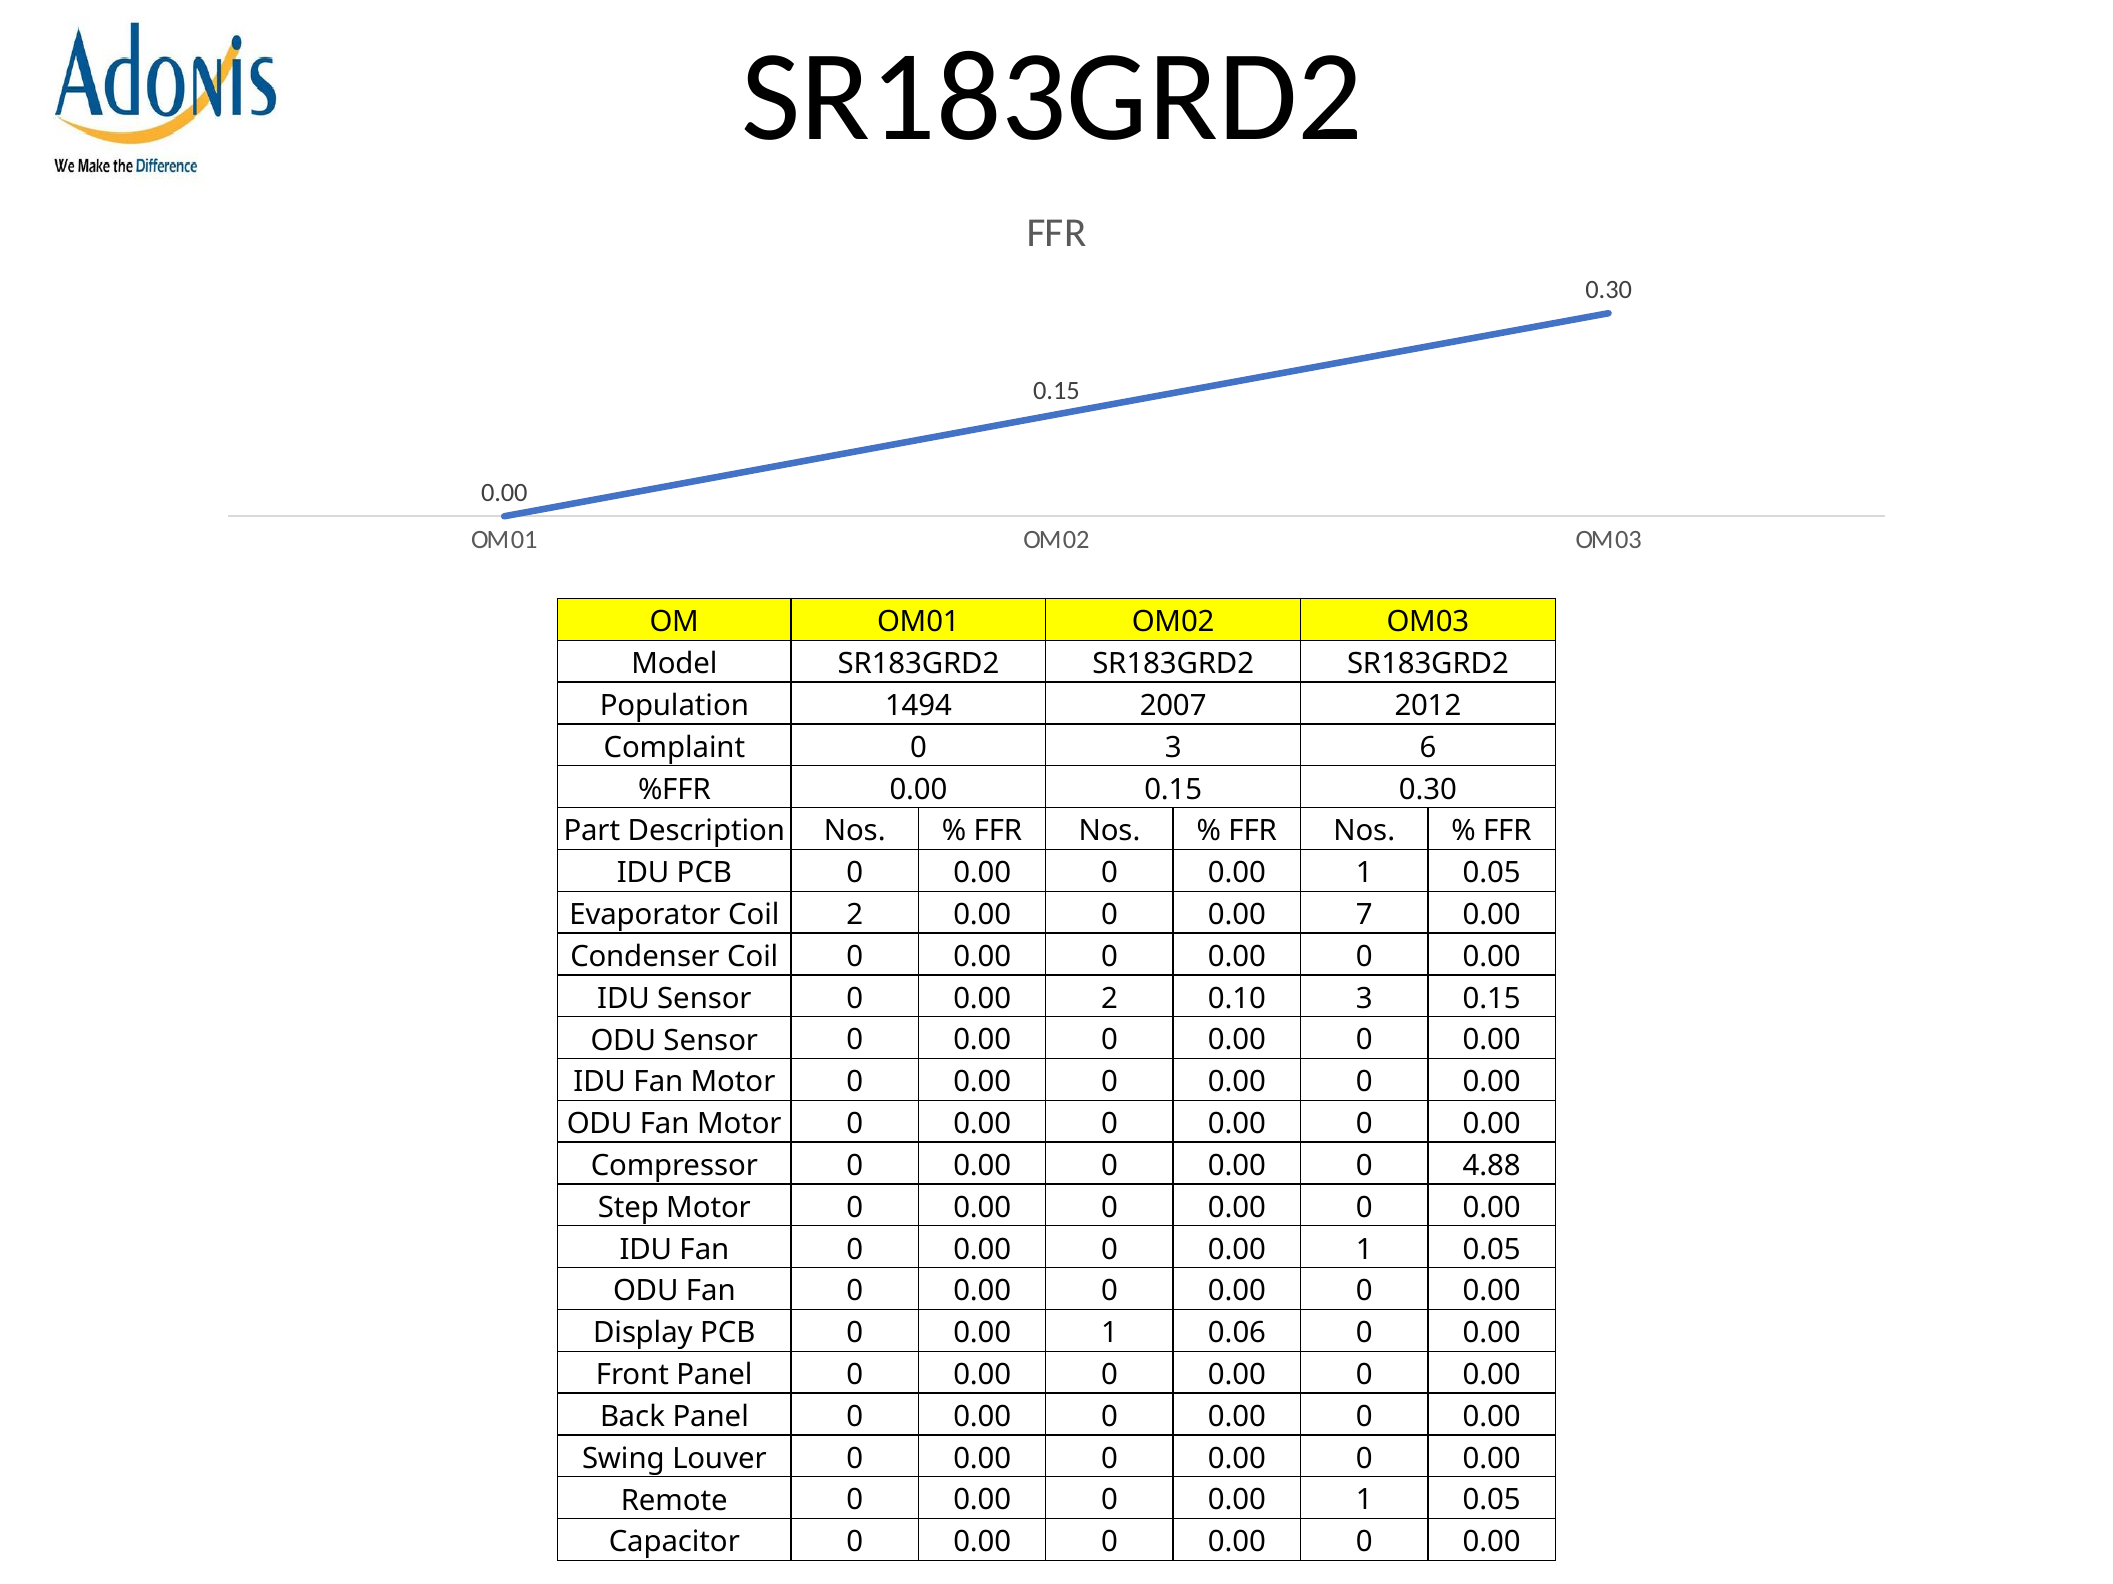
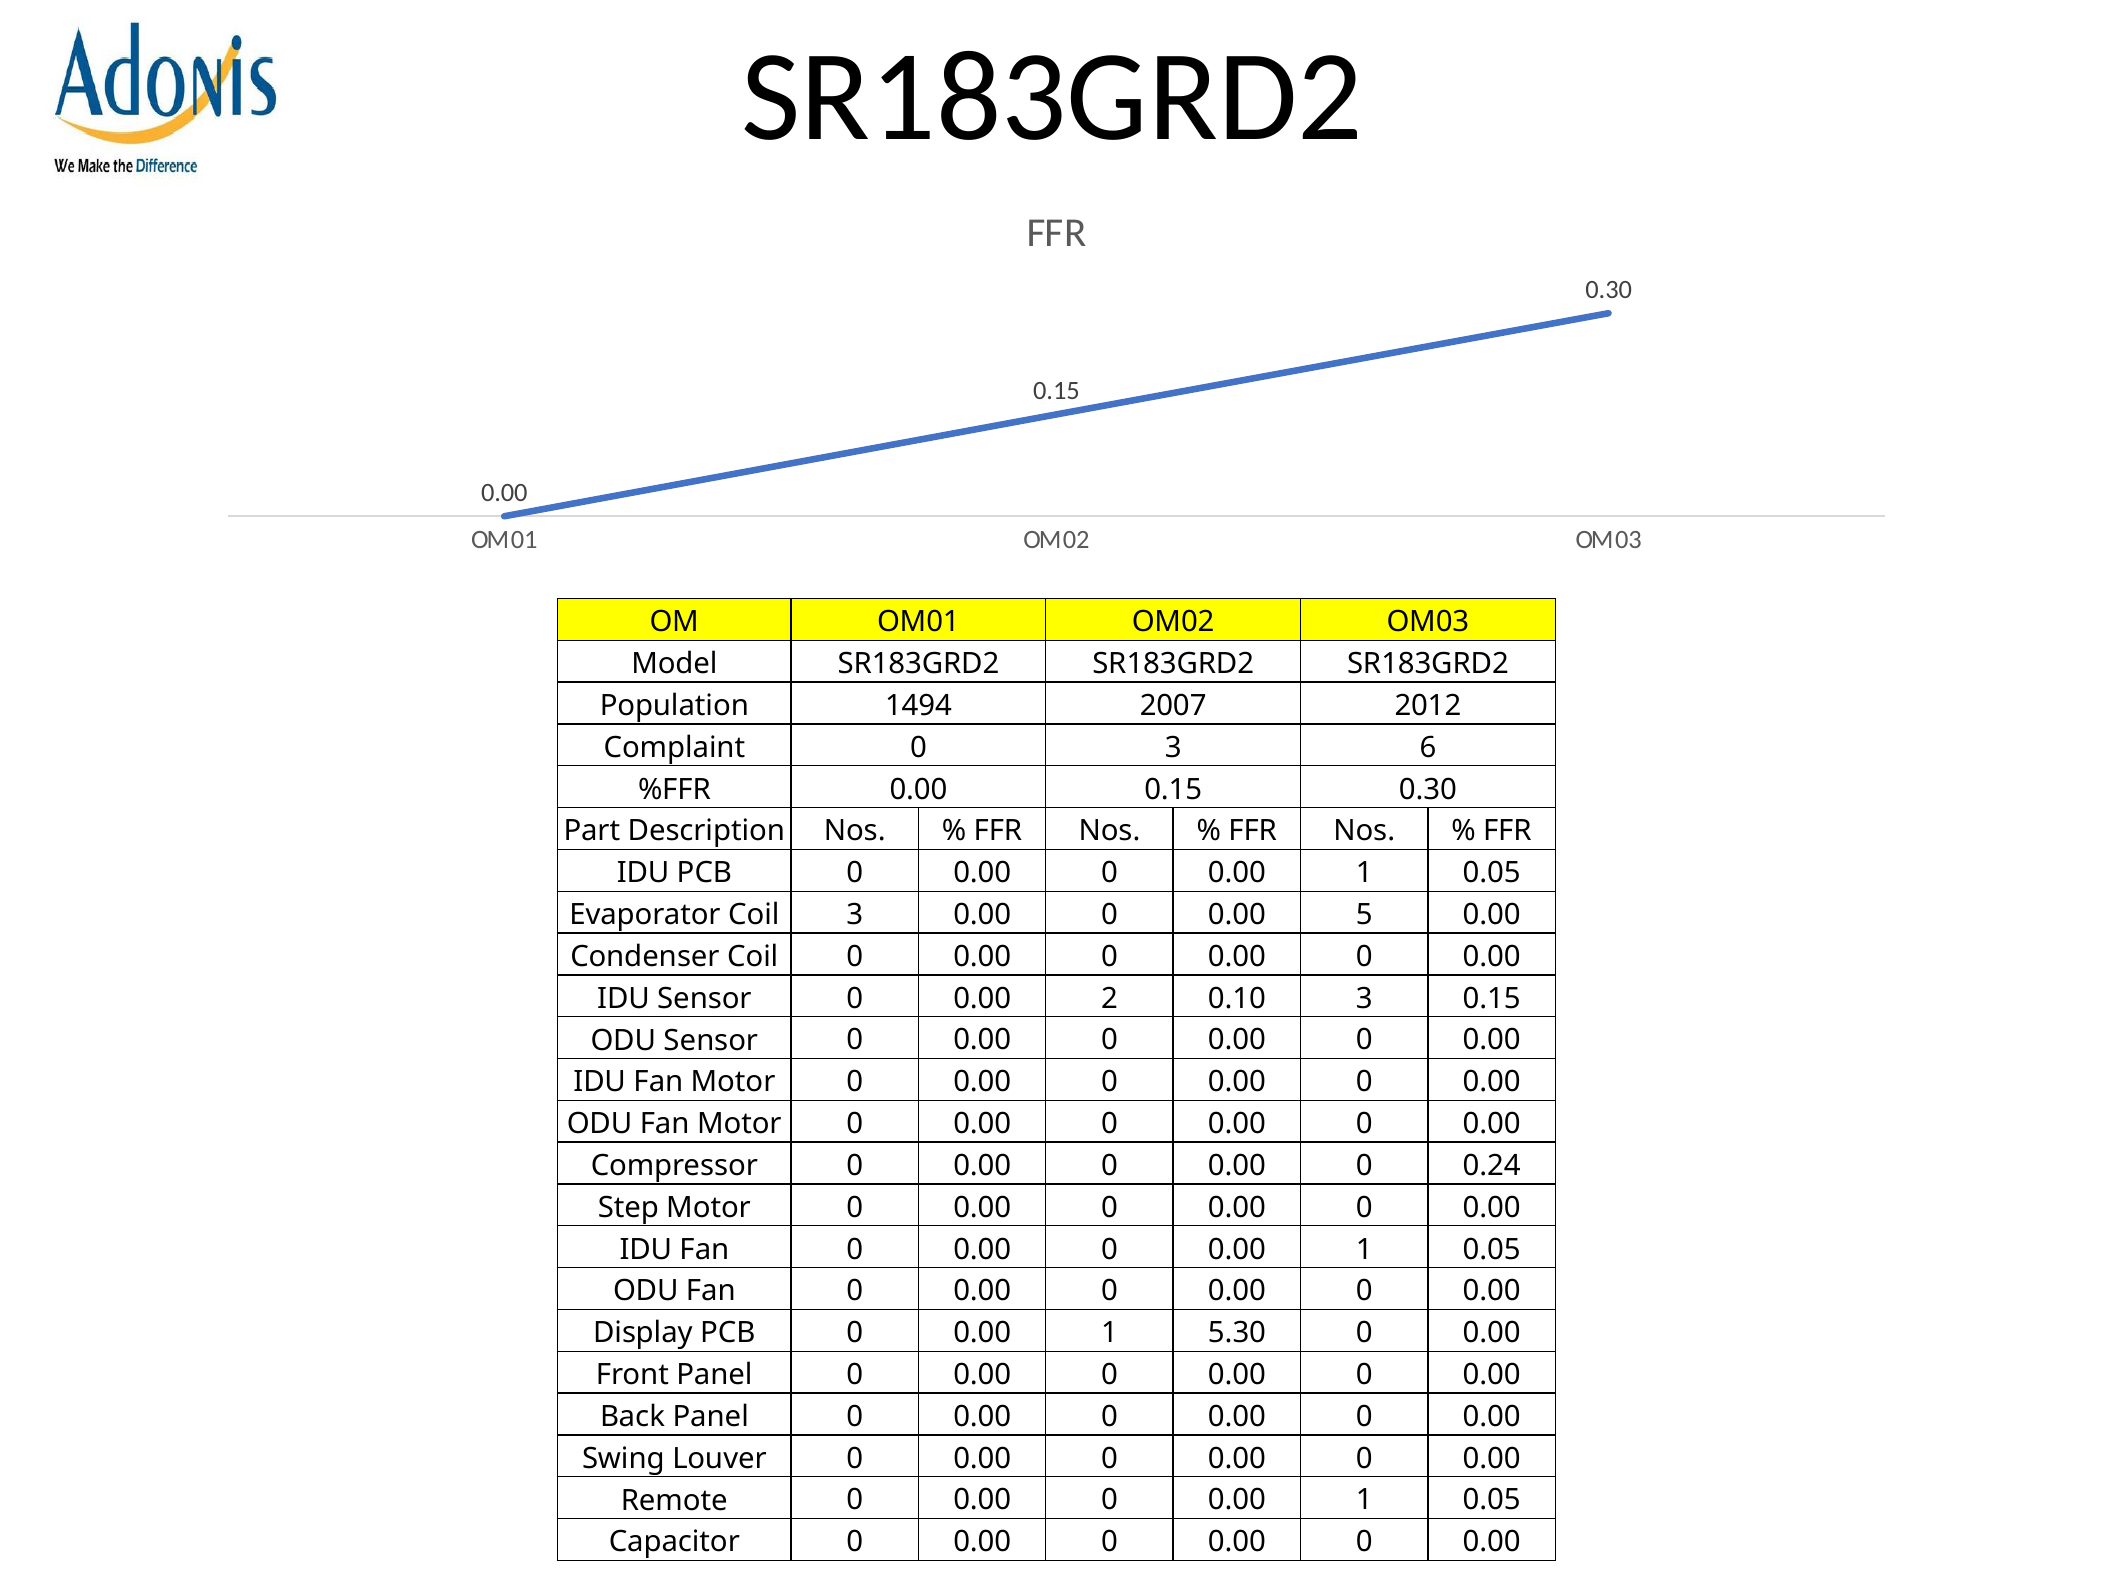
Coil 2: 2 -> 3 (855, 915)
7: 7 -> 5 (1364, 915)
4.88: 4.88 -> 0.24 (1492, 1166)
0.06: 0.06 -> 5.30 (1237, 1334)
